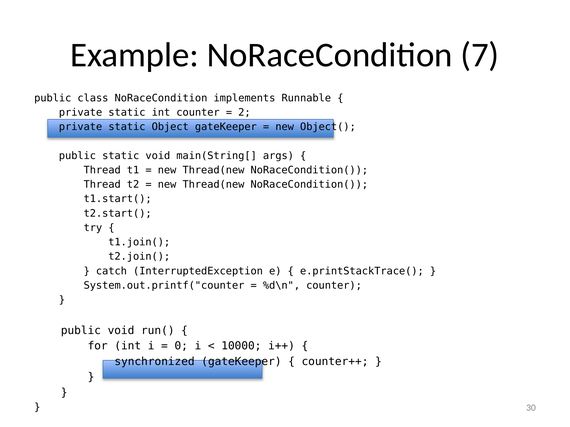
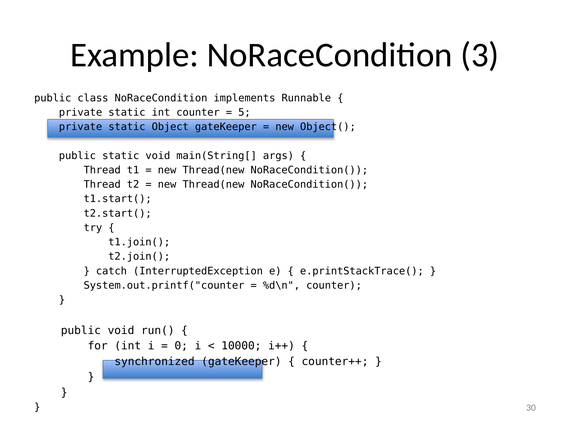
7: 7 -> 3 (480, 55)
2: 2 -> 5 (244, 113)
